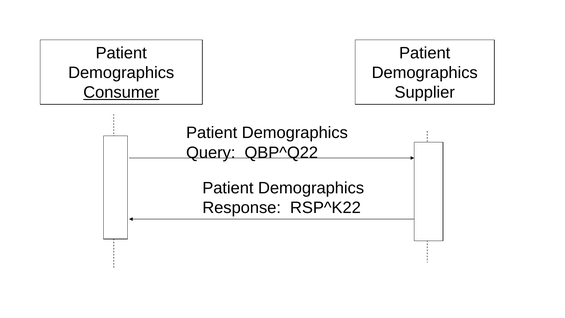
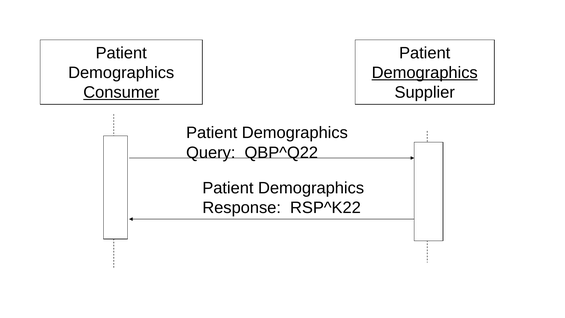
Demographics underline: none -> present (425, 73)
